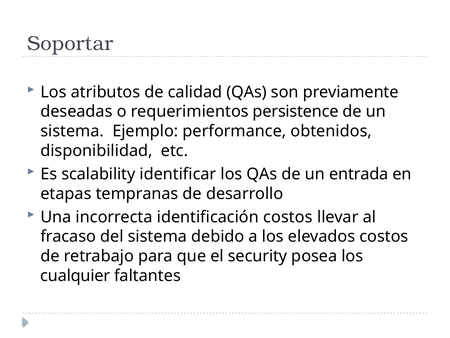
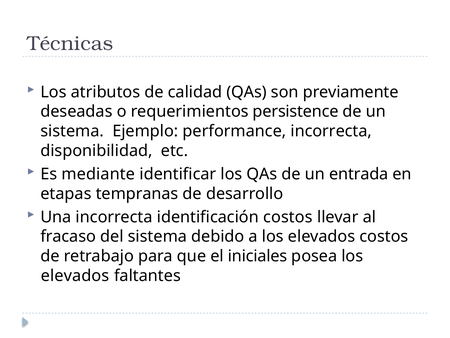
Soportar: Soportar -> Técnicas (70, 43)
performance obtenidos: obtenidos -> incorrecta (331, 131)
scalability: scalability -> mediante (98, 174)
security: security -> iniciales (258, 256)
cualquier: cualquier -> elevados (75, 275)
